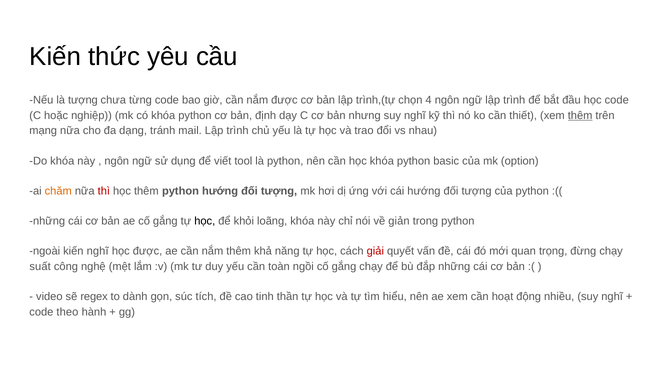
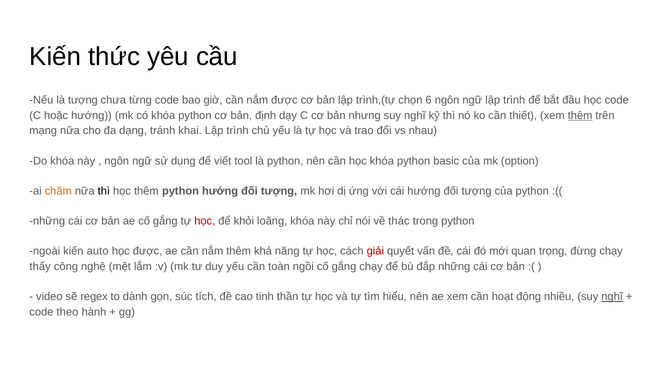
4: 4 -> 6 (429, 100)
hoặc nghiệp: nghiệp -> hướng (91, 115)
mail: mail -> khai (190, 131)
thì colour: red -> black (104, 191)
học colour: black -> red (205, 221)
giản: giản -> thác (399, 221)
kiến nghĩ: nghĩ -> auto (98, 251)
suất: suất -> thấy (40, 266)
nghĩ underline: none -> present (612, 296)
